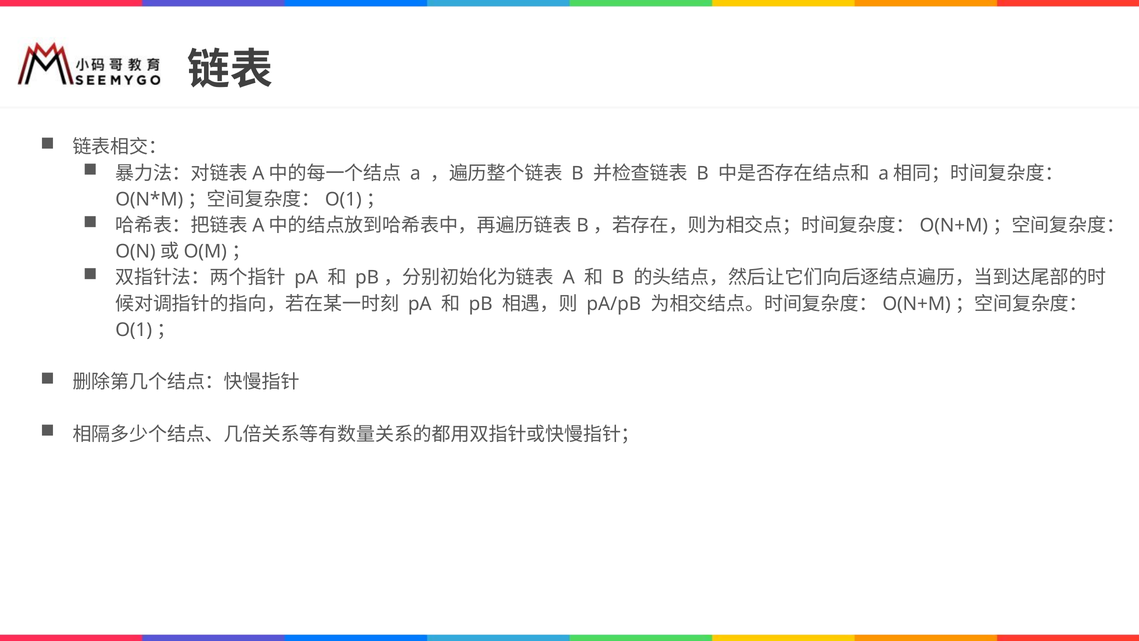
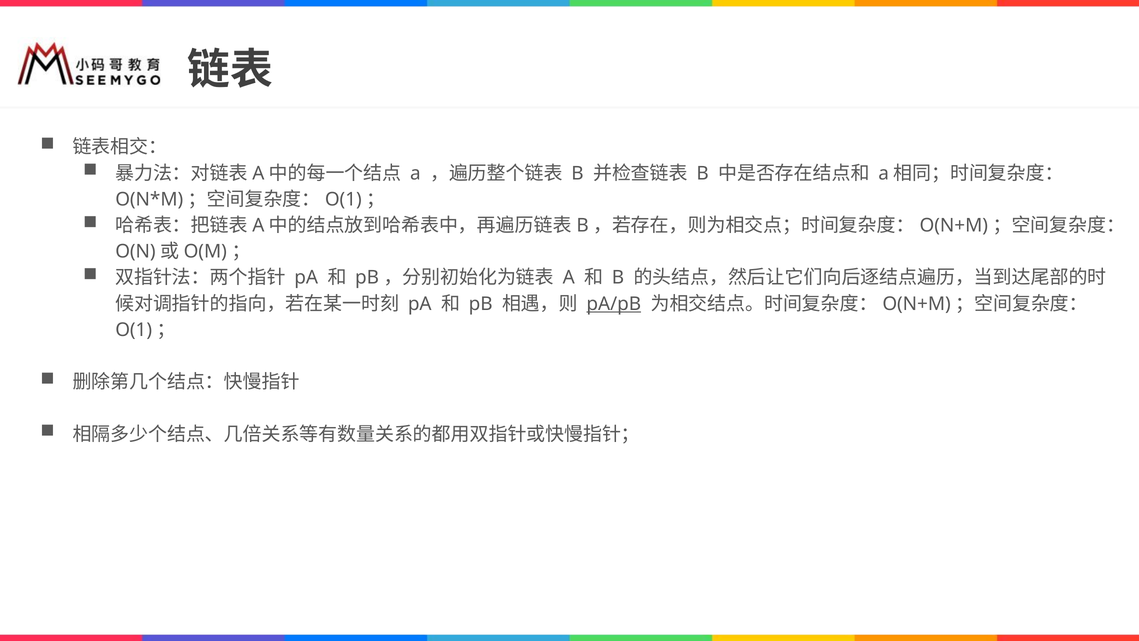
pA/pB underline: none -> present (614, 304)
